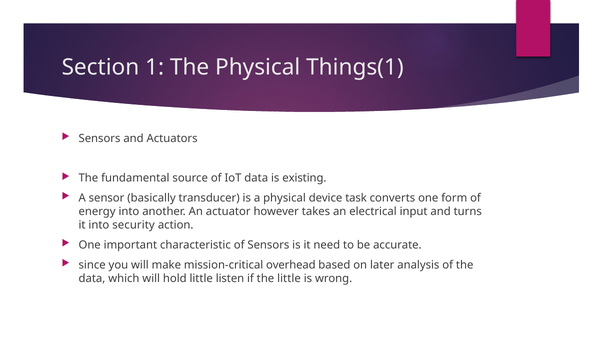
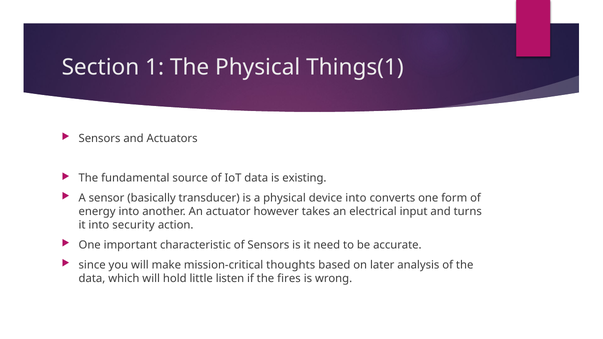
device task: task -> into (356, 198)
overhead: overhead -> thoughts (291, 265)
the little: little -> fires (289, 279)
